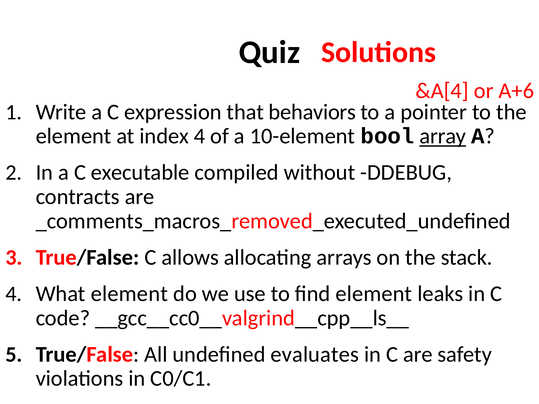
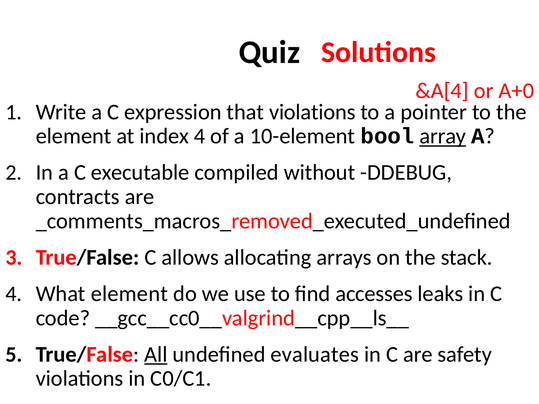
A+6: A+6 -> A+0 (516, 91)
that behaviors: behaviors -> violations (312, 112)
find element: element -> accesses (374, 294)
All underline: none -> present (156, 355)
